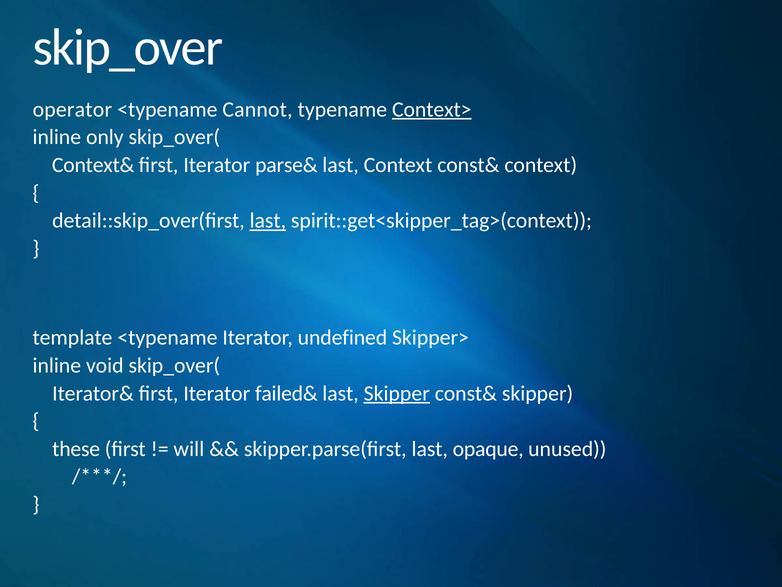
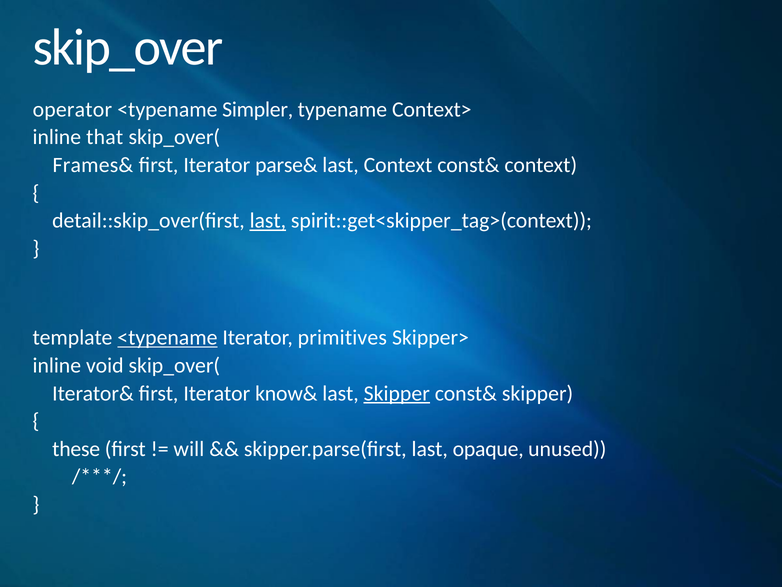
Cannot: Cannot -> Simpler (258, 109)
Context> underline: present -> none (432, 109)
only: only -> that (105, 137)
Context&: Context& -> Frames& (93, 165)
<typename underline: none -> present (167, 337)
undefined: undefined -> primitives (342, 337)
failed&: failed& -> know& (286, 393)
